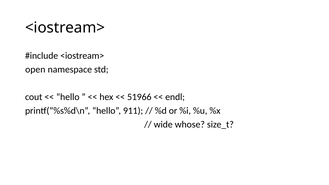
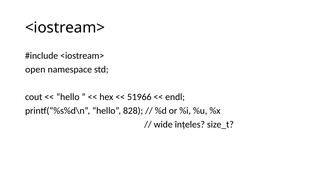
911: 911 -> 828 (133, 111)
whose: whose -> înțeles (190, 124)
